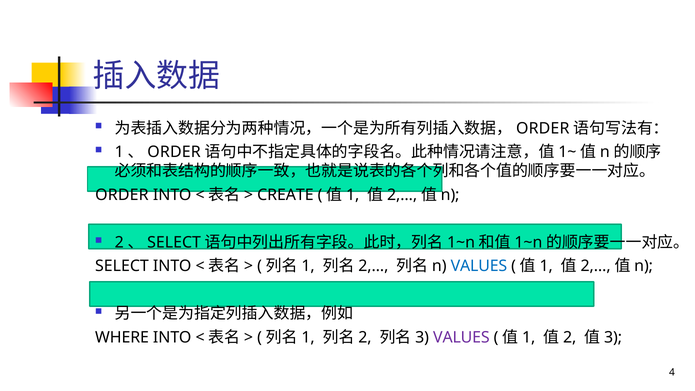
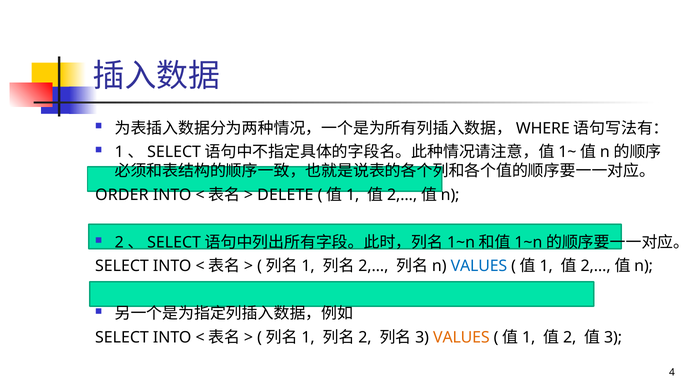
ORDER: ORDER -> WHERE (543, 128)
ORDER: ORDER -> SELECT (174, 152)
CREATE: CREATE -> DELETE (285, 195)
WHERE: WHERE -> SELECT (122, 337)
VALUES colour: purple -> orange (461, 337)
